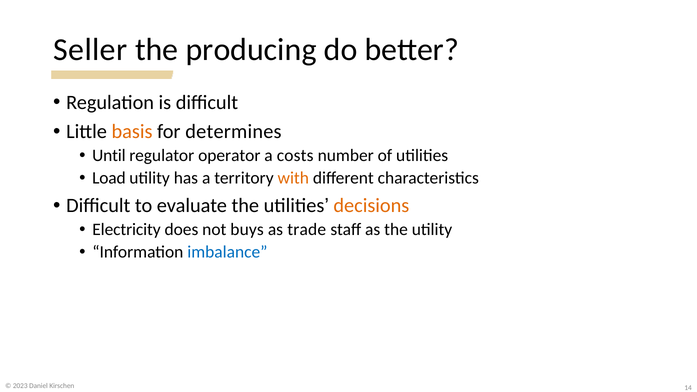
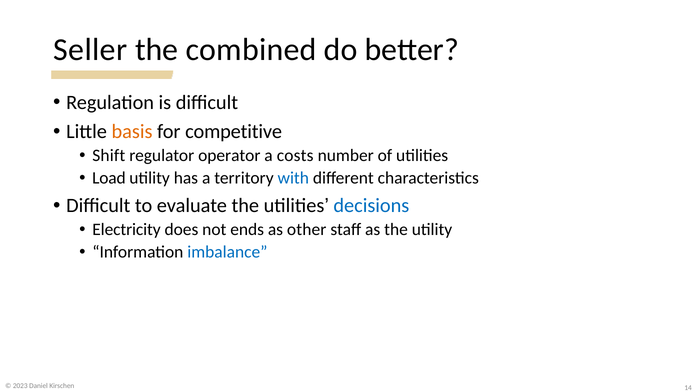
producing: producing -> combined (251, 50)
determines: determines -> competitive (234, 132)
Until: Until -> Shift (109, 156)
with colour: orange -> blue (293, 178)
decisions colour: orange -> blue (371, 206)
buys: buys -> ends (247, 230)
trade: trade -> other (307, 230)
